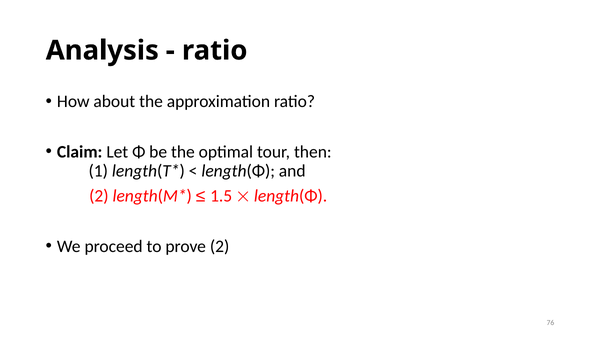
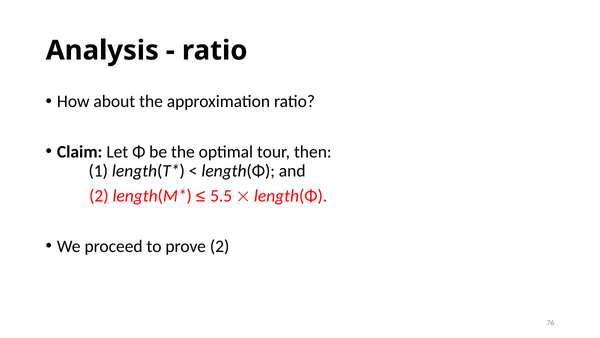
1.5: 1.5 -> 5.5 (221, 196)
